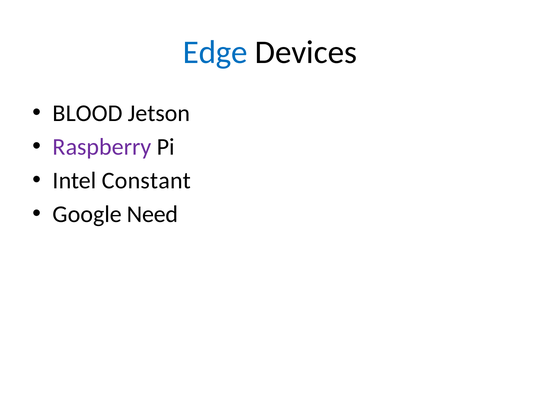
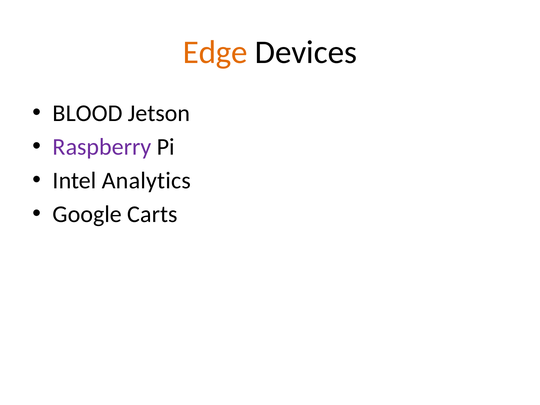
Edge colour: blue -> orange (215, 52)
Constant: Constant -> Analytics (146, 181)
Need: Need -> Carts (152, 214)
